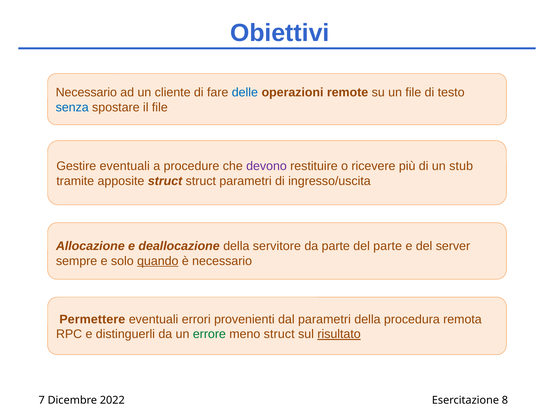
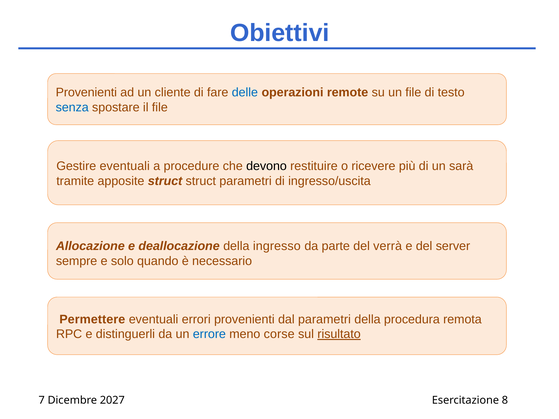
Necessario: Necessario -> Provenienti (86, 93)
devono colour: purple -> black (266, 166)
stub: stub -> sarà (461, 166)
servitore: servitore -> ingresso (277, 246)
del parte: parte -> verrà (388, 246)
quando underline: present -> none (158, 261)
errore colour: green -> blue (209, 334)
meno struct: struct -> corse (279, 334)
2022: 2022 -> 2027 (112, 401)
